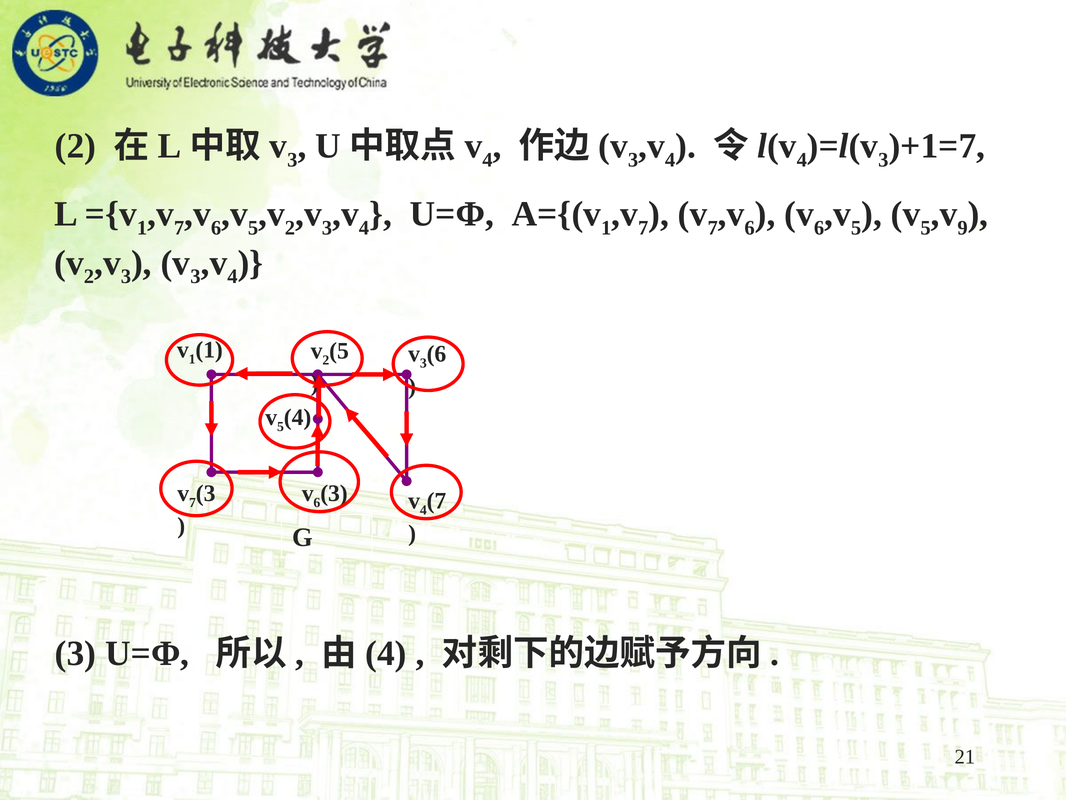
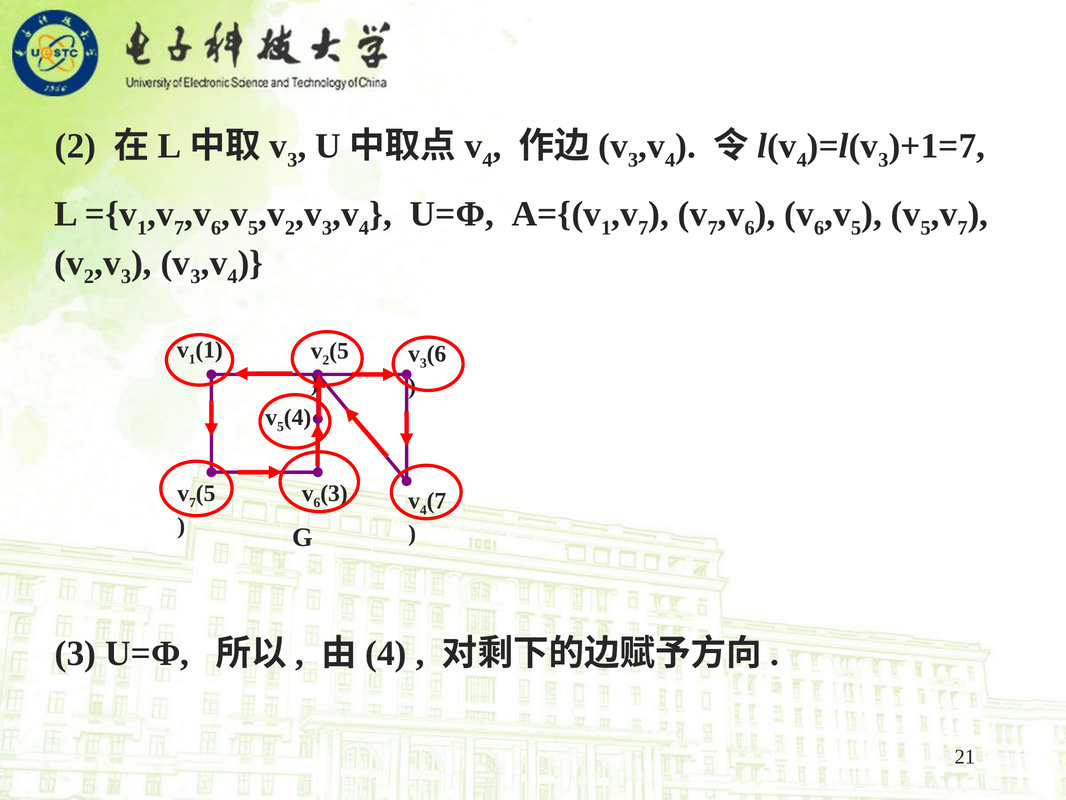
9: 9 -> 7 (963, 228)
3: 3 -> 5 (206, 493)
